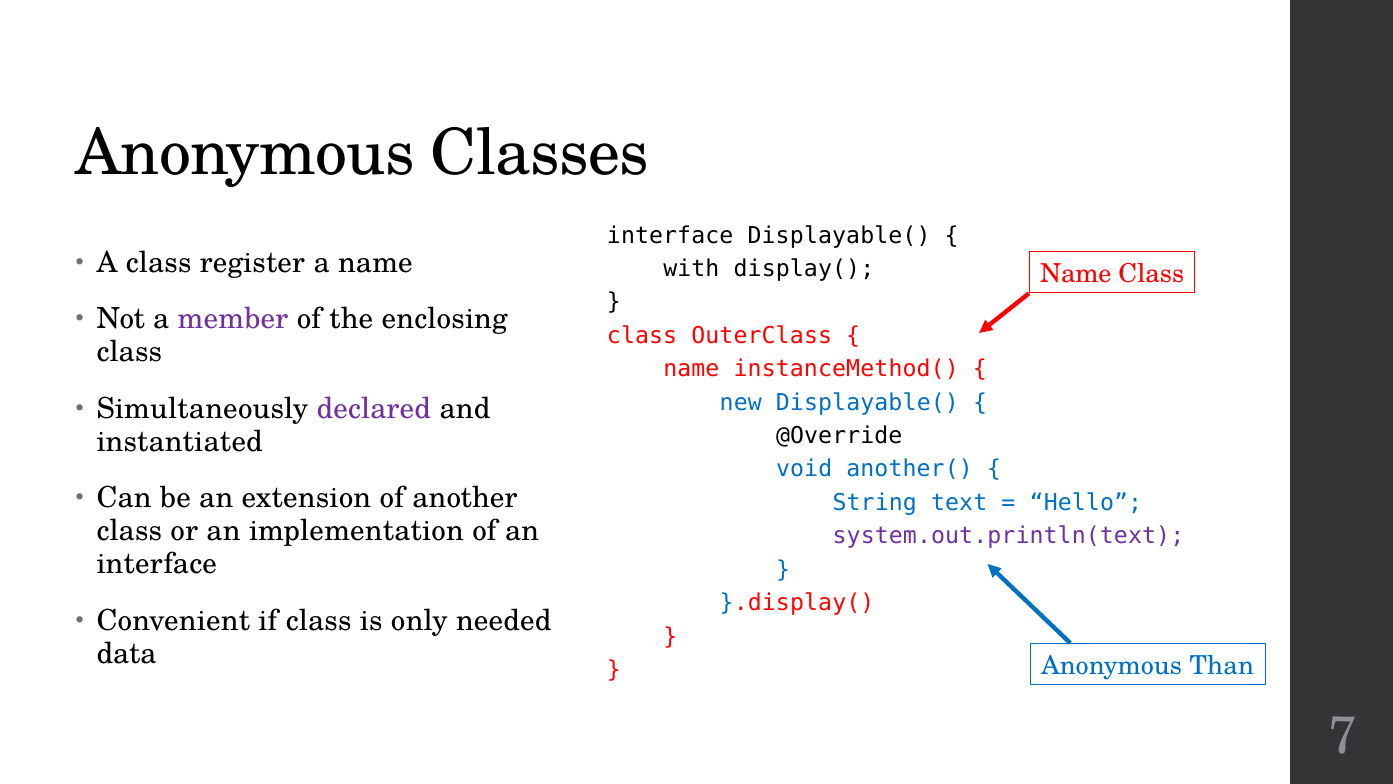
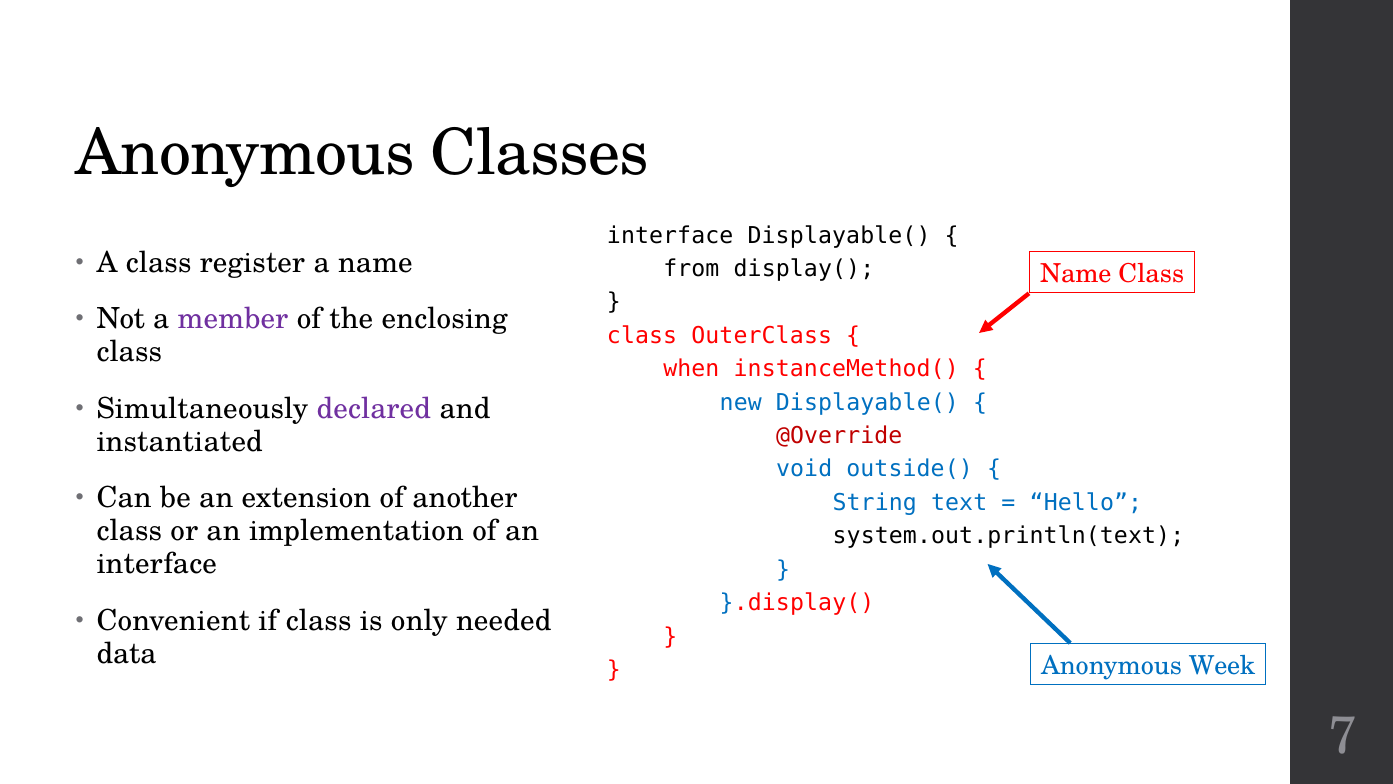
with: with -> from (691, 269)
name: name -> when (691, 369)
@Override colour: black -> red (839, 436)
another(: another( -> outside( (910, 469)
system.out.println(text colour: purple -> black (1008, 536)
Than: Than -> Week (1222, 665)
